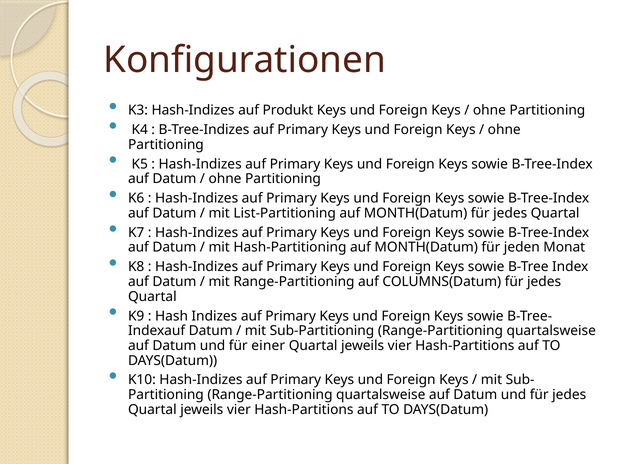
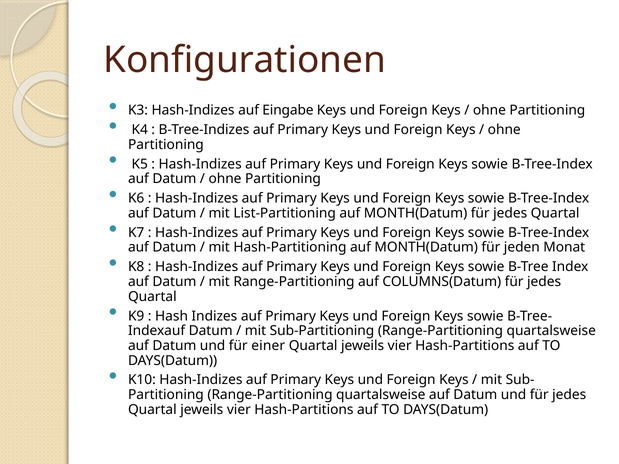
Produkt: Produkt -> Eingabe (288, 110)
